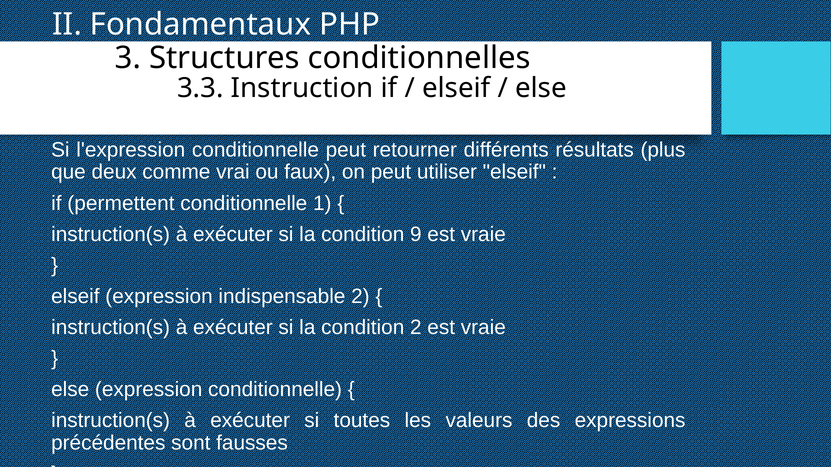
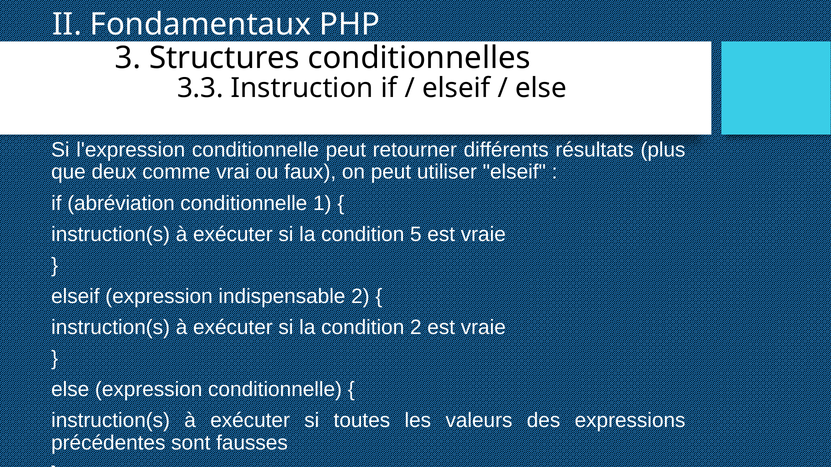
permettent: permettent -> abréviation (121, 203)
9: 9 -> 5 (416, 234)
